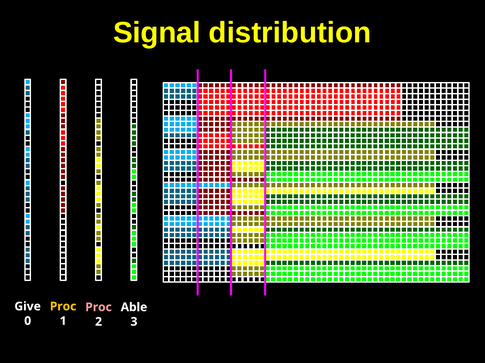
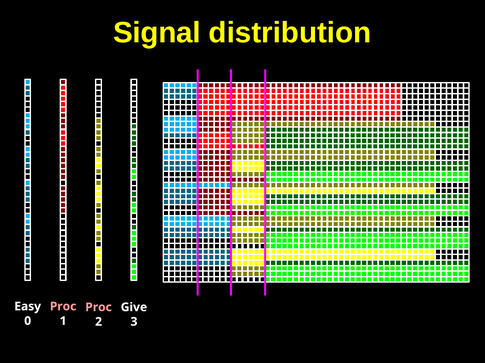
Give: Give -> Easy (28, 307)
Proc colour: yellow -> pink (63, 307)
Able: Able -> Give (134, 308)
